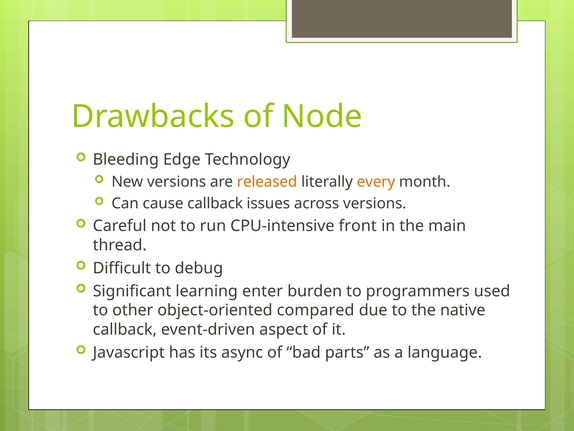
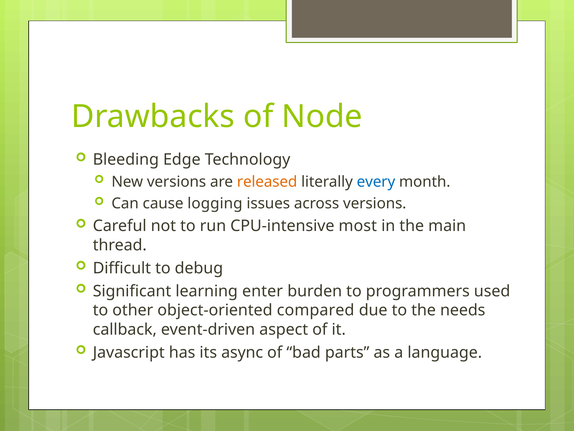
every colour: orange -> blue (376, 182)
cause callback: callback -> logging (215, 203)
front: front -> most (358, 226)
native: native -> needs (463, 310)
